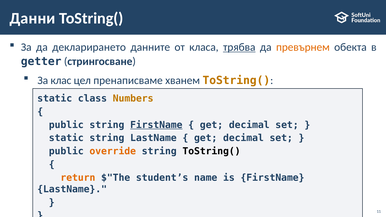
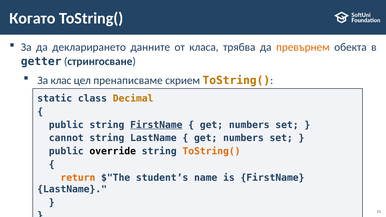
Данни: Данни -> Когато (33, 18)
трябва underline: present -> none (239, 47)
хванем: хванем -> скрием (183, 80)
Numbers: Numbers -> Decimal (133, 98)
decimal: decimal -> numbers (249, 125)
static: static -> cannot (66, 138)
decimal: decimal -> numbers (243, 138)
override colour: orange -> black (113, 151)
ToString( colour: black -> orange (211, 151)
